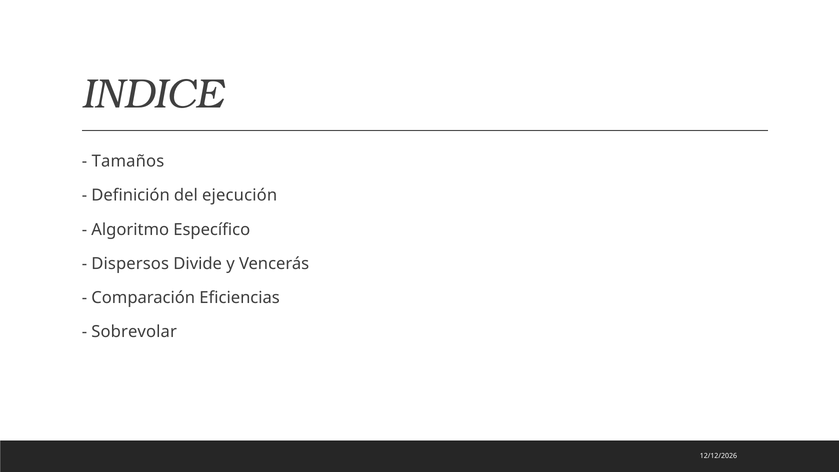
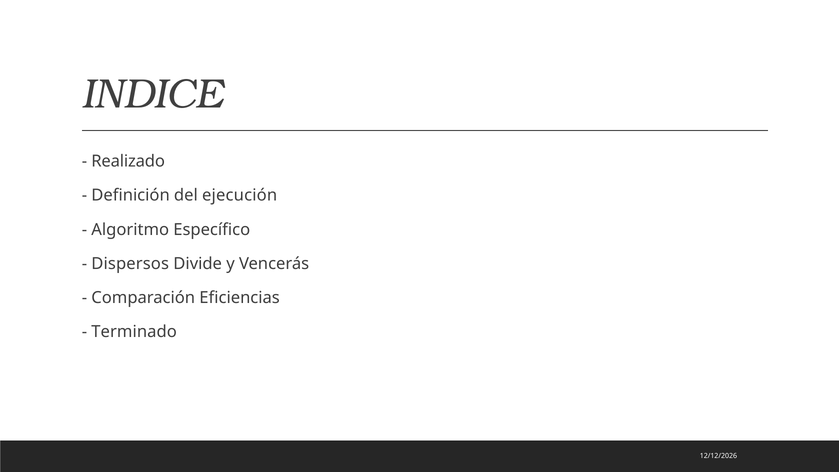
Tamaños: Tamaños -> Realizado (128, 161)
Sobrevolar: Sobrevolar -> Terminado (134, 332)
